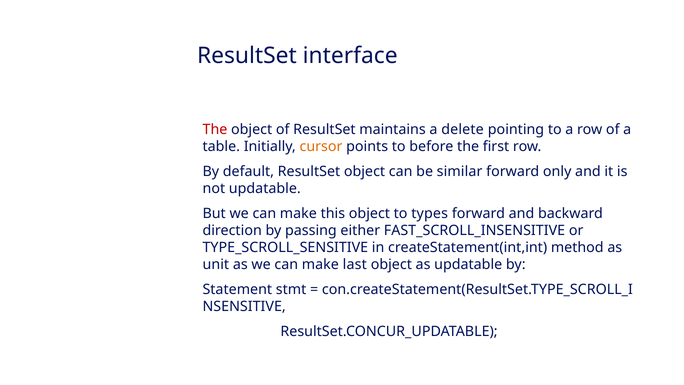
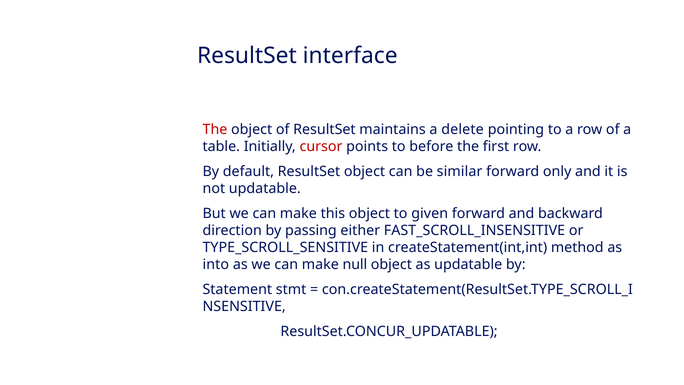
cursor colour: orange -> red (321, 146)
types: types -> given (430, 213)
unit: unit -> into (216, 265)
last: last -> null (355, 265)
